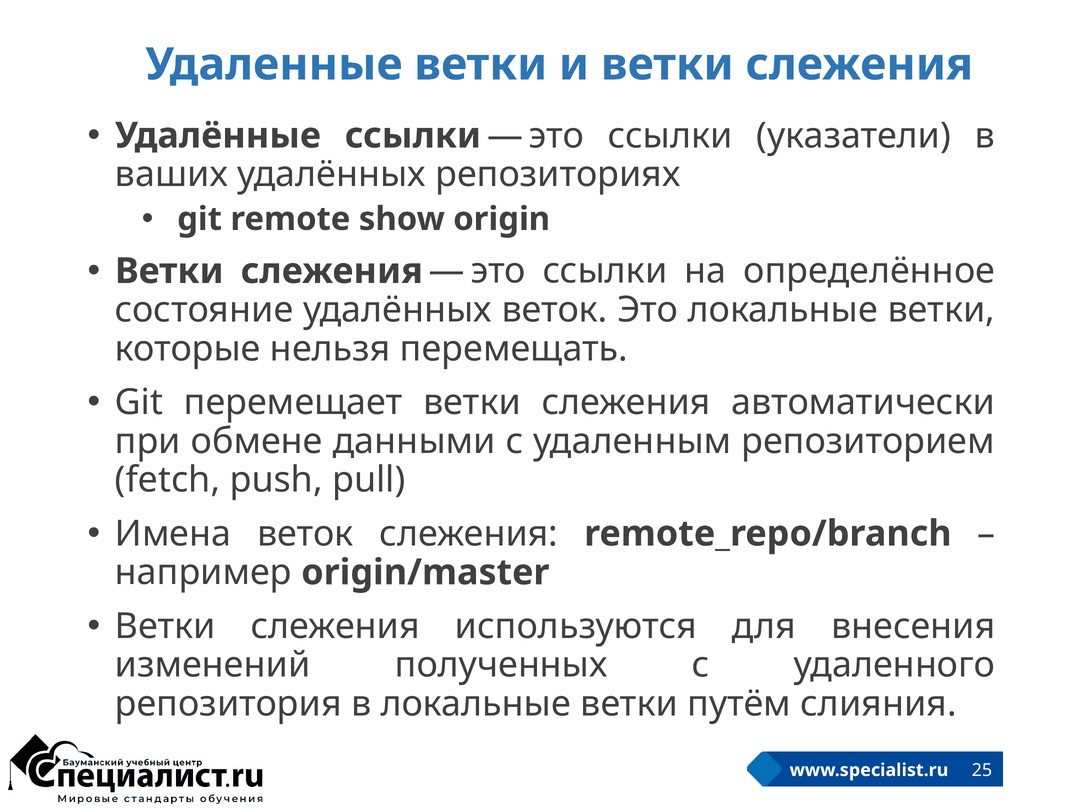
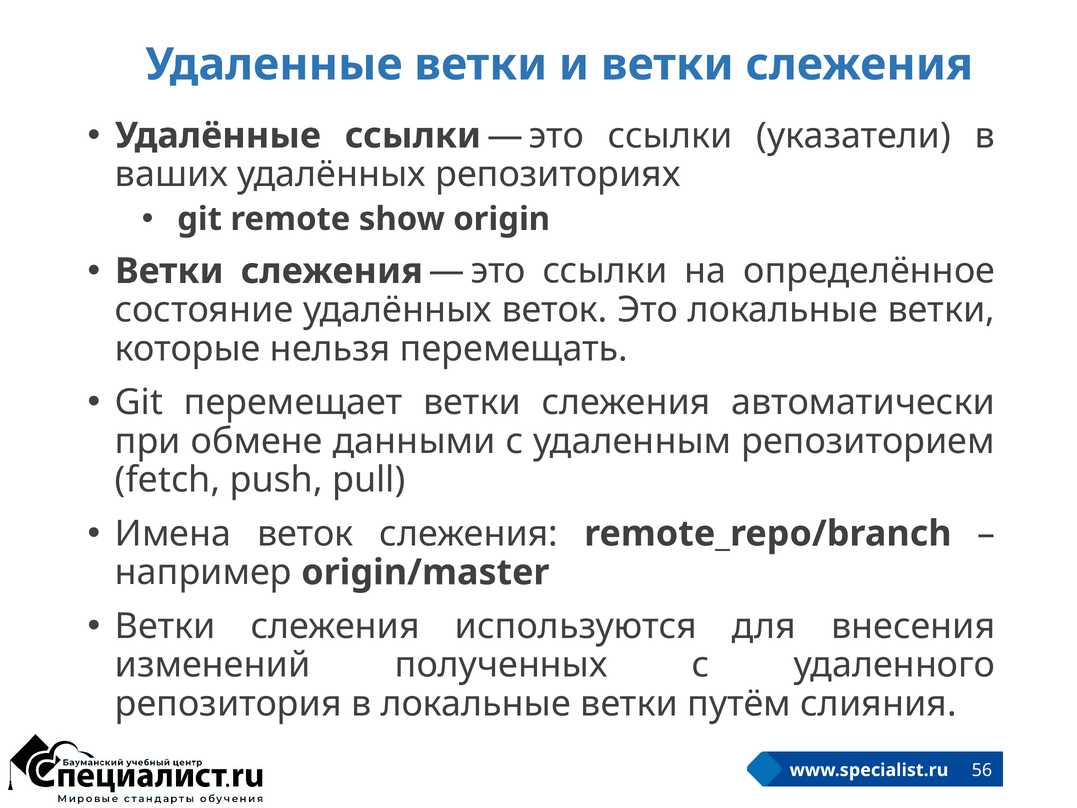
25: 25 -> 56 (982, 770)
